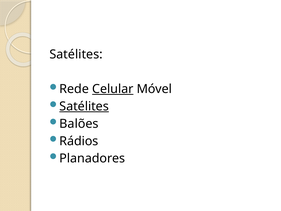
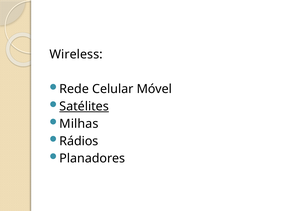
Satélites: Satélites -> Wireless (76, 54)
Celular underline: present -> none (113, 89)
Balões: Balões -> Milhas (79, 124)
